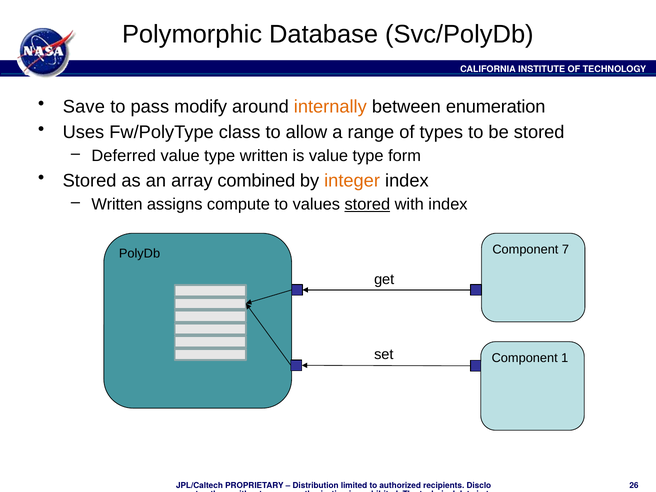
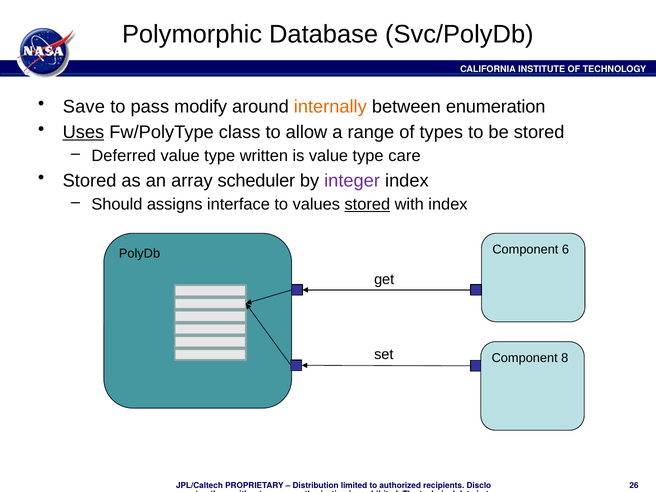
Uses underline: none -> present (83, 132)
form: form -> care (404, 156)
combined: combined -> scheduler (256, 181)
integer colour: orange -> purple (352, 181)
Written: Written -> Should (117, 204)
compute: compute -> interface (238, 204)
7: 7 -> 6 (566, 249)
1: 1 -> 8 (565, 358)
